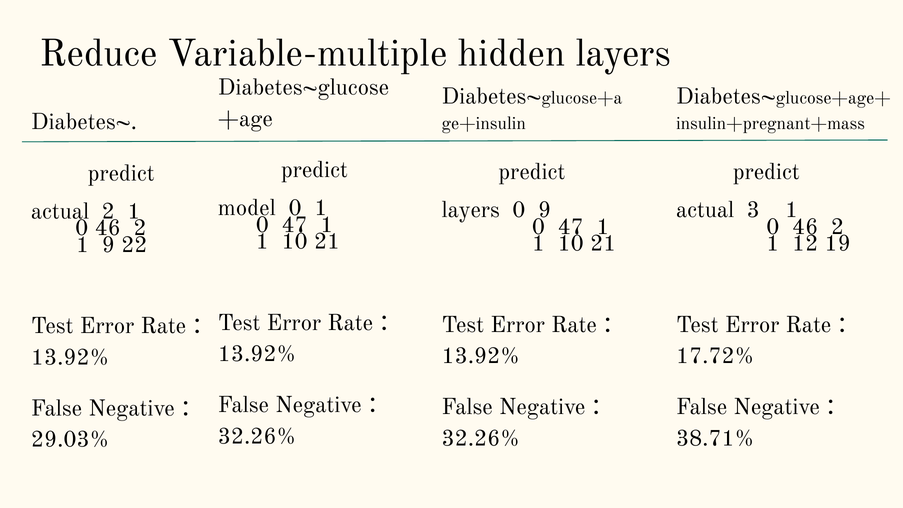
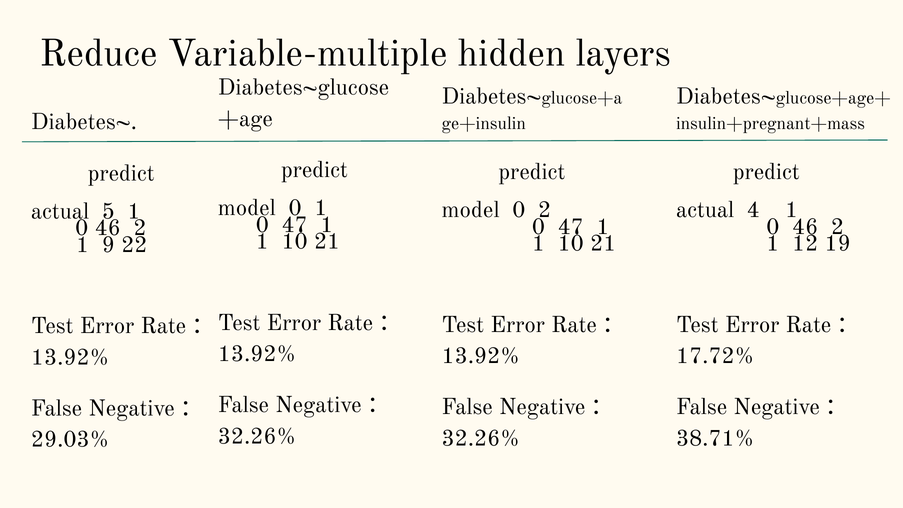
layers: layers -> model (471, 210)
0 9: 9 -> 2 (545, 210)
3: 3 -> 4 (753, 210)
actual 2: 2 -> 5 (108, 211)
